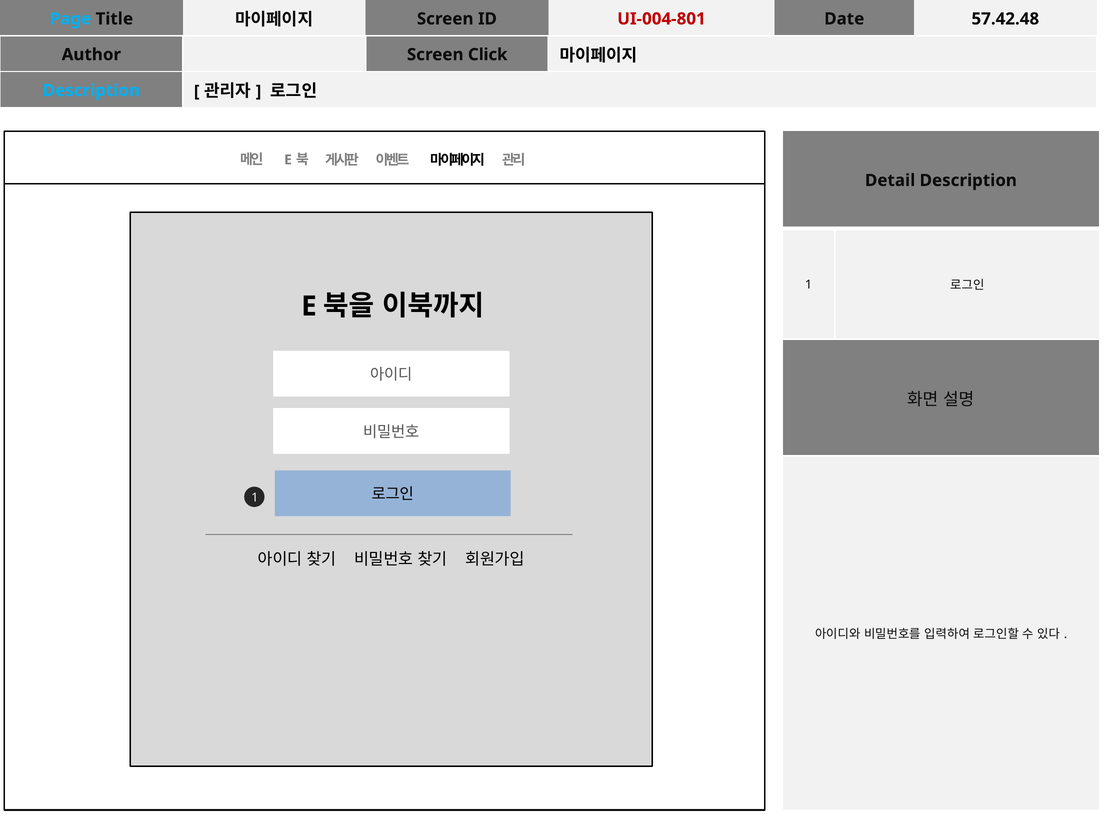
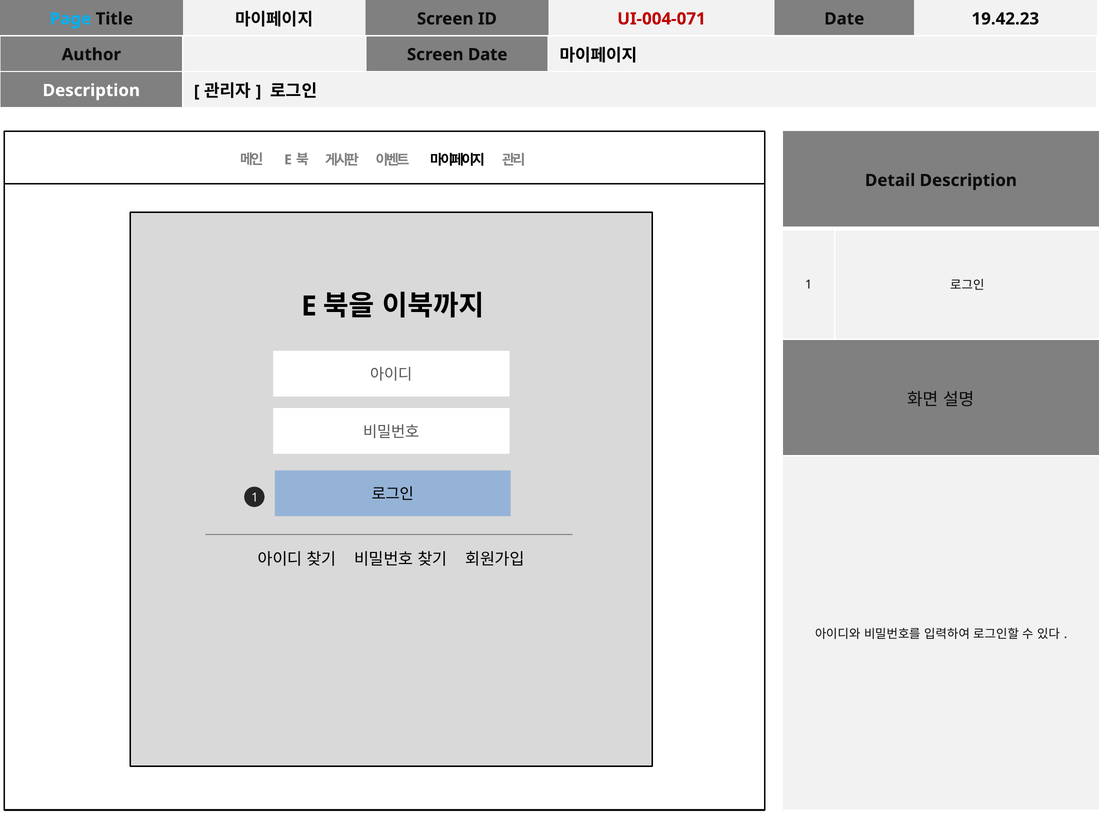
UI-004-801: UI-004-801 -> UI-004-071 (661, 19)
57.42.48: 57.42.48 -> 19.42.23 (1005, 19)
Screen Click: Click -> Date (488, 55)
Description colour: light blue -> white (91, 90)
